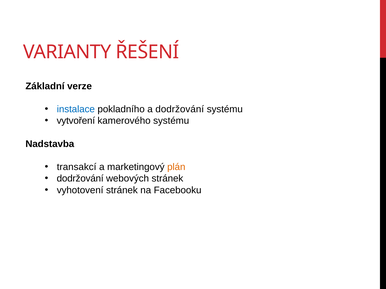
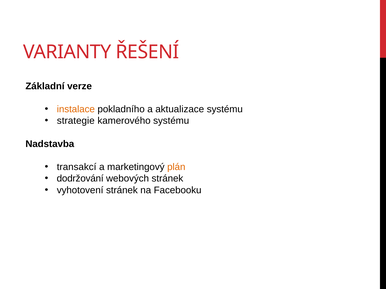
instalace colour: blue -> orange (76, 109)
a dodržování: dodržování -> aktualizace (180, 109)
vytvoření: vytvoření -> strategie (76, 121)
